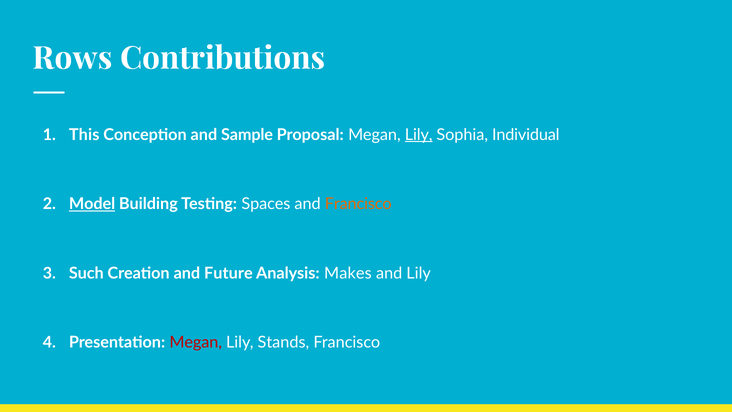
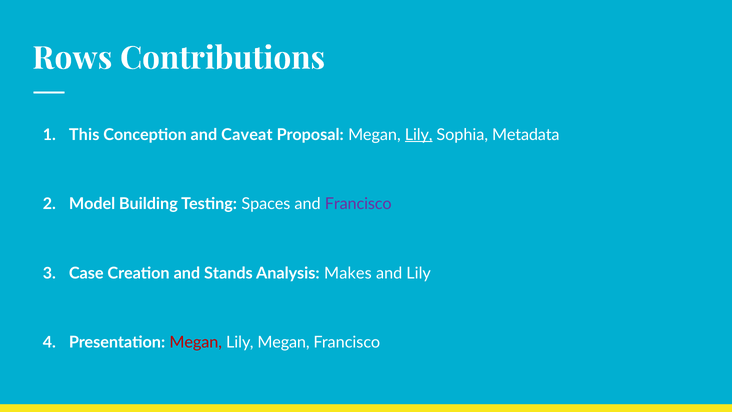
Sample: Sample -> Caveat (247, 135)
Individual: Individual -> Metadata (526, 135)
Model underline: present -> none (92, 204)
Francisco colour: orange -> purple (358, 204)
Such: Such -> Case (86, 273)
Future: Future -> Stands (228, 273)
Lily Stands: Stands -> Megan (283, 342)
